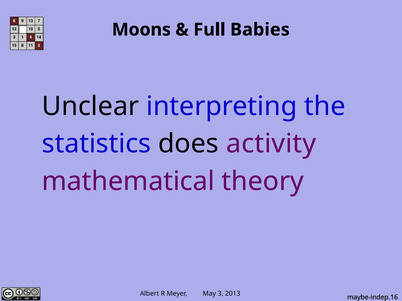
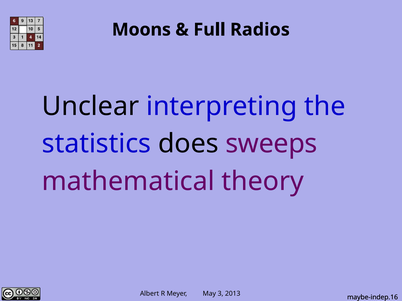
Babies: Babies -> Radios (260, 30)
activity: activity -> sweeps (271, 144)
